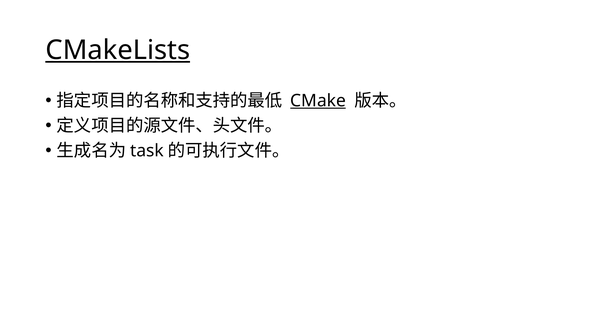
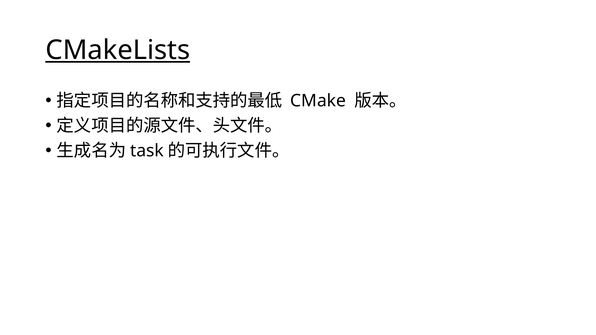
CMake underline: present -> none (318, 101)
